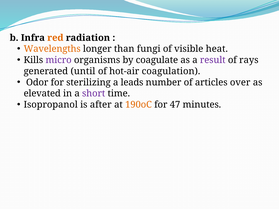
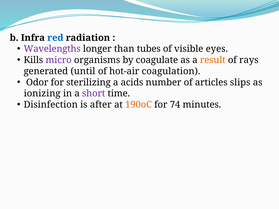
red colour: orange -> blue (55, 38)
Wavelengths colour: orange -> purple (52, 49)
fungi: fungi -> tubes (149, 49)
heat: heat -> eyes (217, 49)
result colour: purple -> orange (213, 60)
leads: leads -> acids (132, 82)
over: over -> slips (240, 82)
elevated: elevated -> ionizing (42, 94)
Isopropanol: Isopropanol -> Disinfection (51, 105)
47: 47 -> 74 (175, 105)
